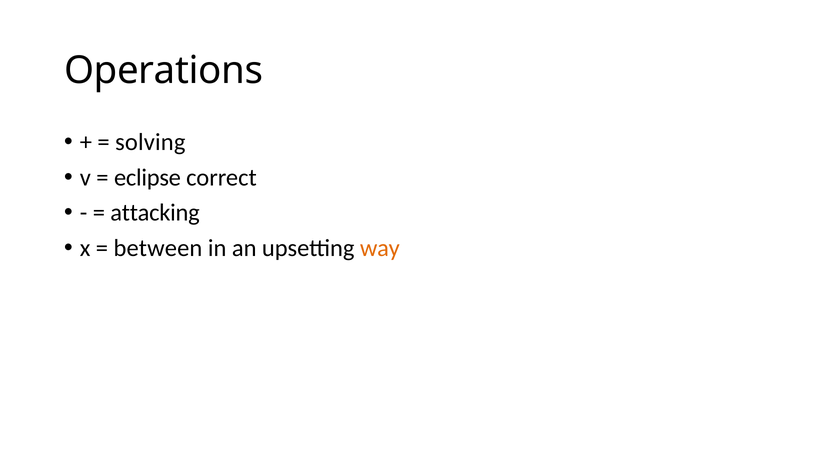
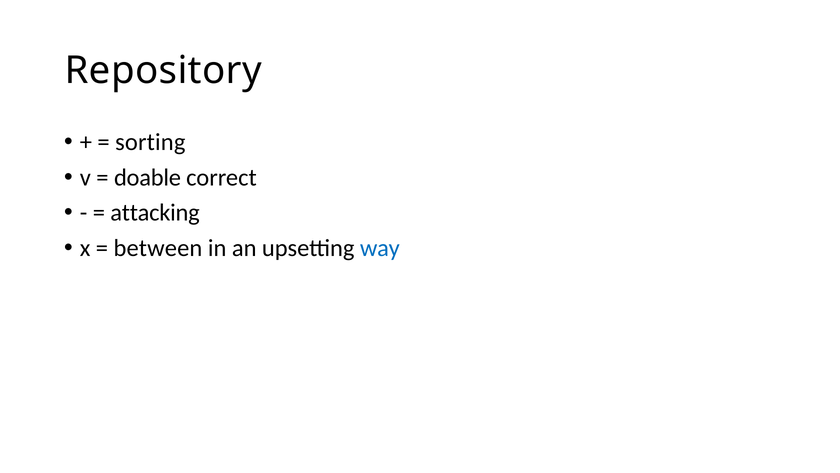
Operations: Operations -> Repository (163, 71)
solving: solving -> sorting (150, 142)
eclipse: eclipse -> doable (147, 177)
way colour: orange -> blue (380, 248)
